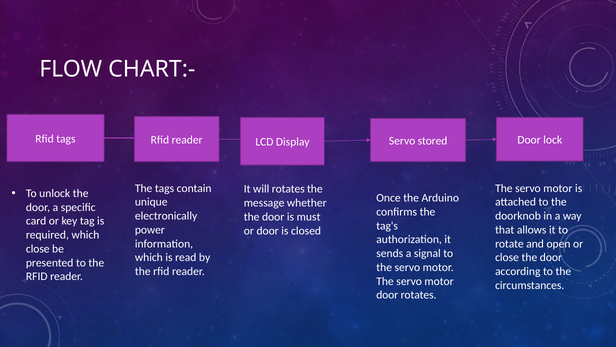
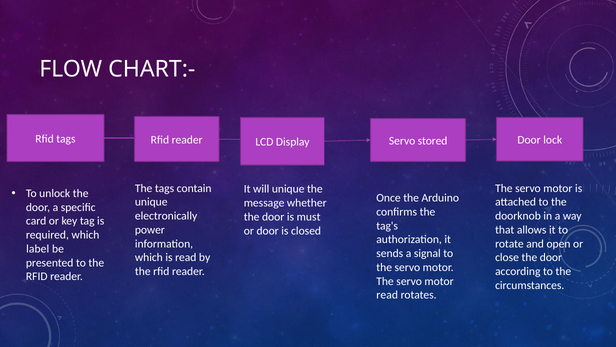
will rotates: rotates -> unique (288, 189)
close: close -> label (38, 249)
door: door -> read (387, 295)
